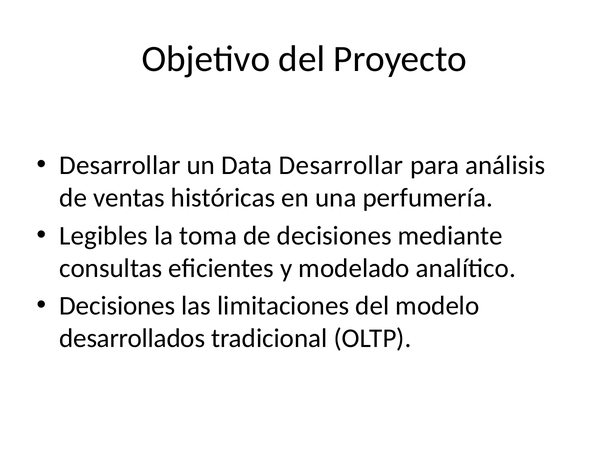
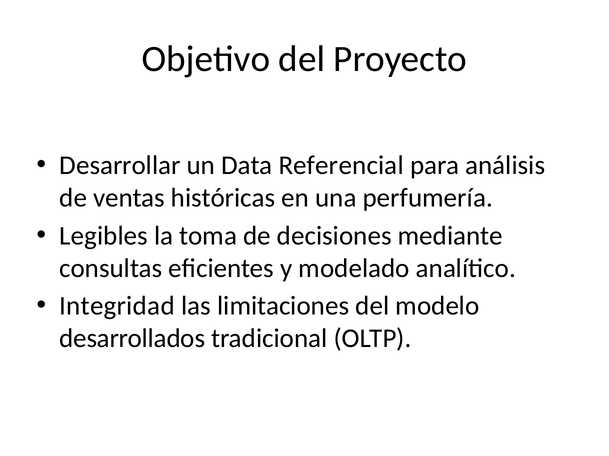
Data Desarrollar: Desarrollar -> Referencial (341, 166)
Decisiones: Decisiones -> Integridad (117, 306)
